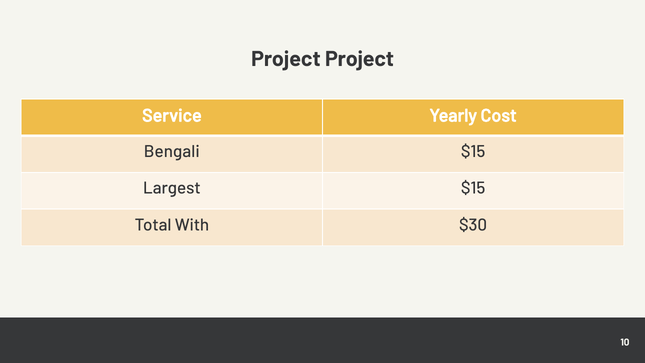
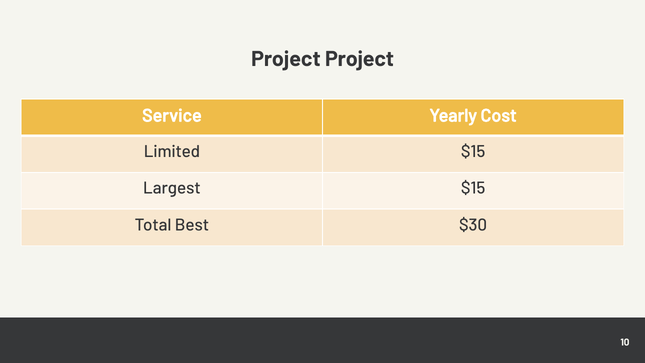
Bengali: Bengali -> Limited (172, 152)
With: With -> Best (192, 225)
